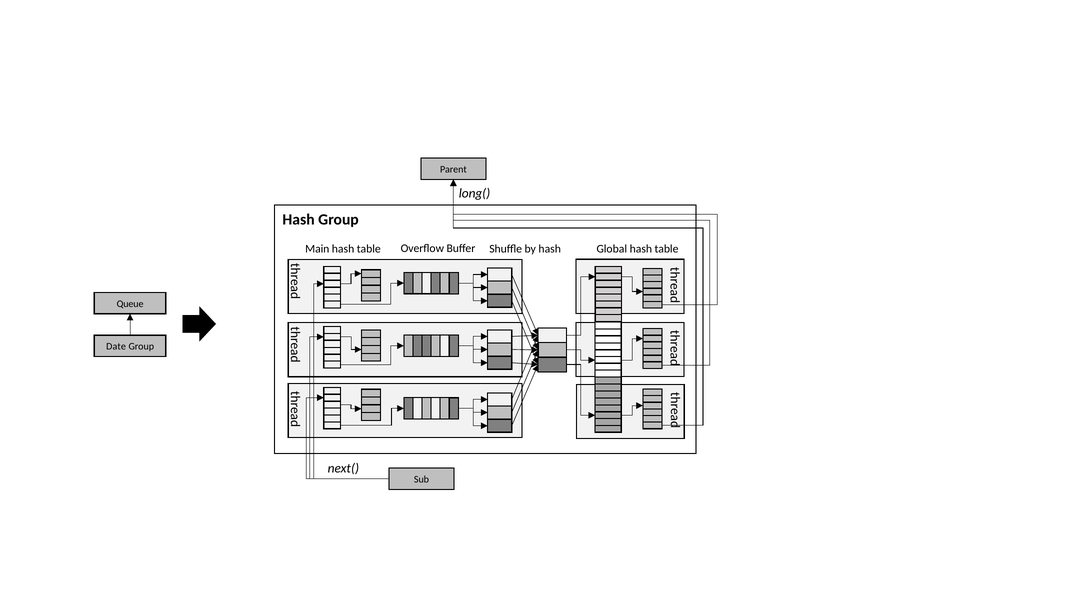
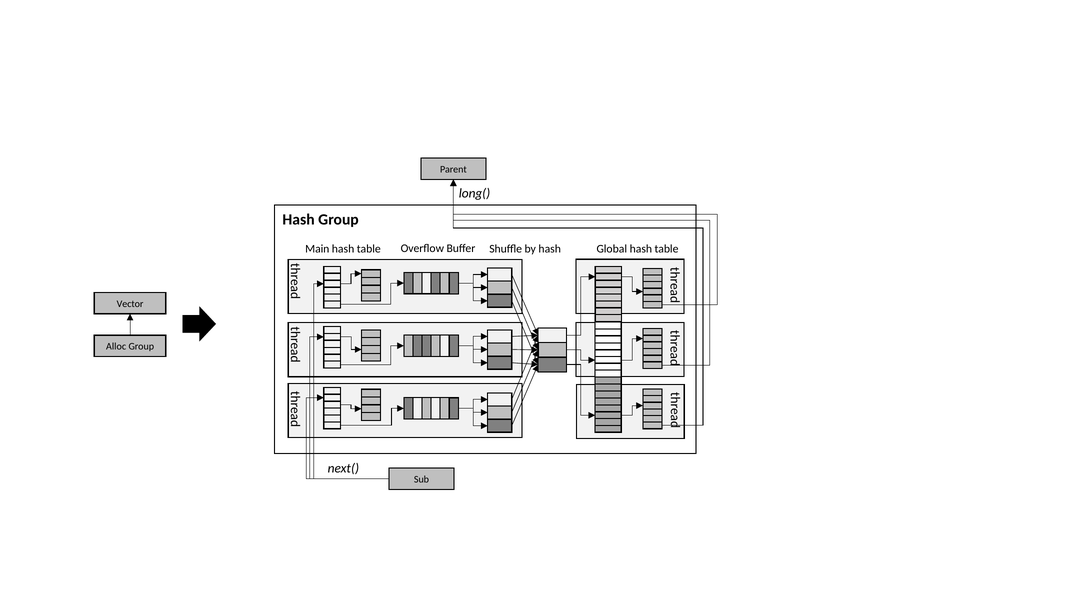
Queue: Queue -> Vector (130, 304)
Date: Date -> Alloc (116, 347)
